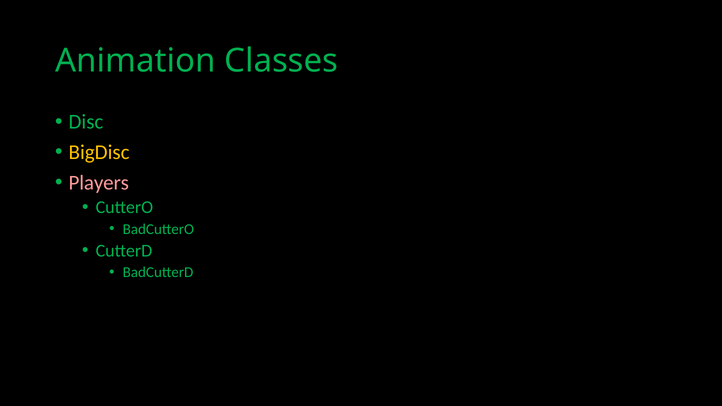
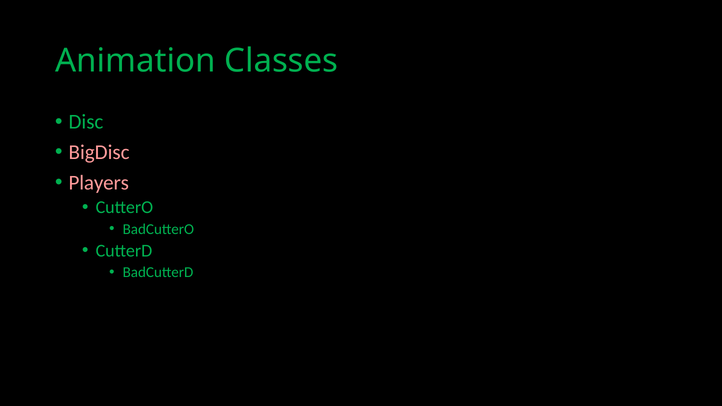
BigDisc colour: yellow -> pink (99, 152)
